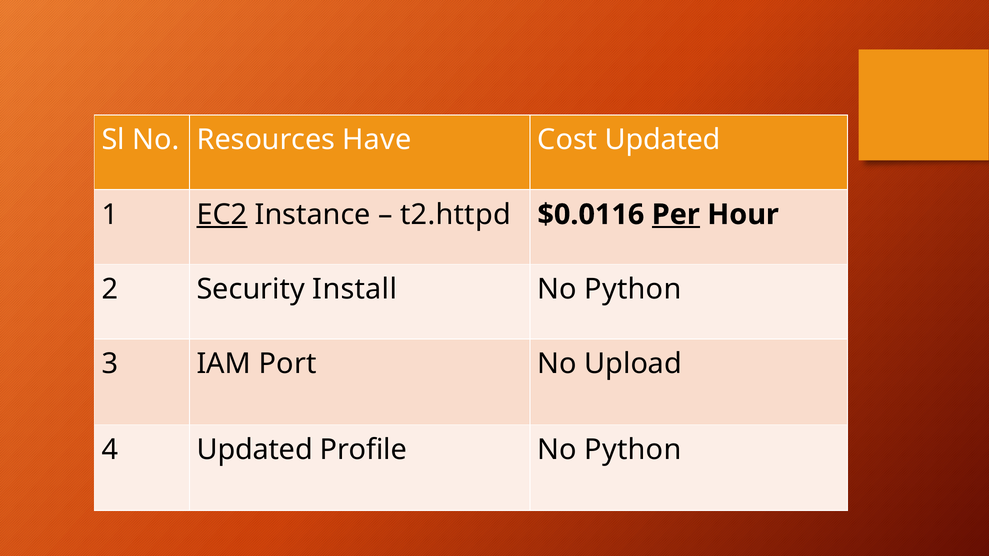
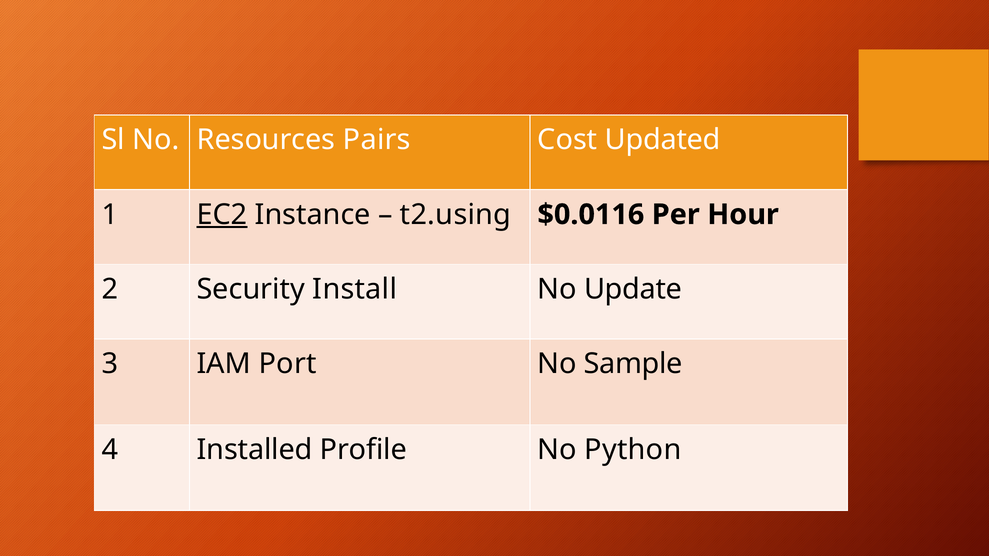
Have: Have -> Pairs (377, 140)
t2.httpd: t2.httpd -> t2.using (456, 215)
Per underline: present -> none (676, 215)
Python: Python -> Update (633, 289)
Upload: Upload -> Sample (633, 364)
4 Updated: Updated -> Installed (255, 450)
